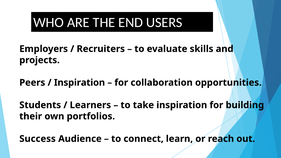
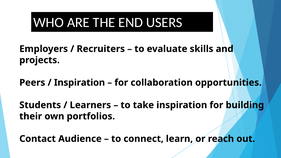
Success: Success -> Contact (38, 139)
